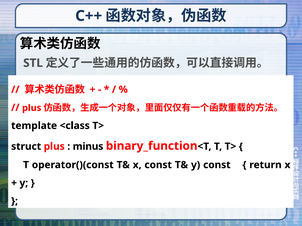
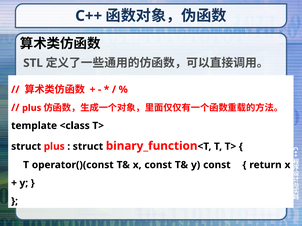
minus: minus -> struct (88, 147)
